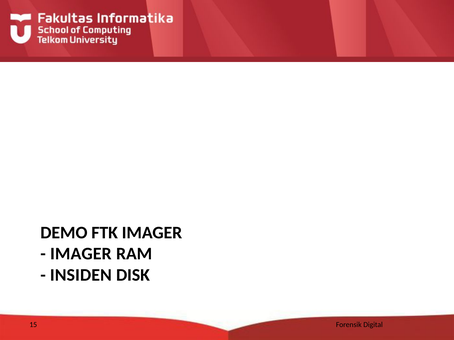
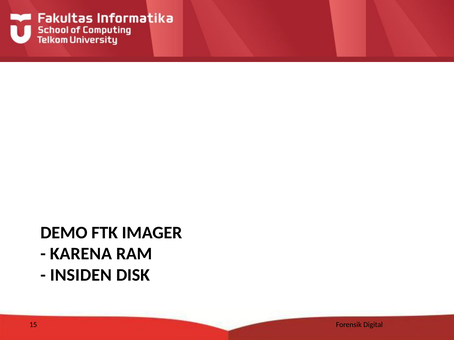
IMAGER: IMAGER -> KARENA (81, 254)
